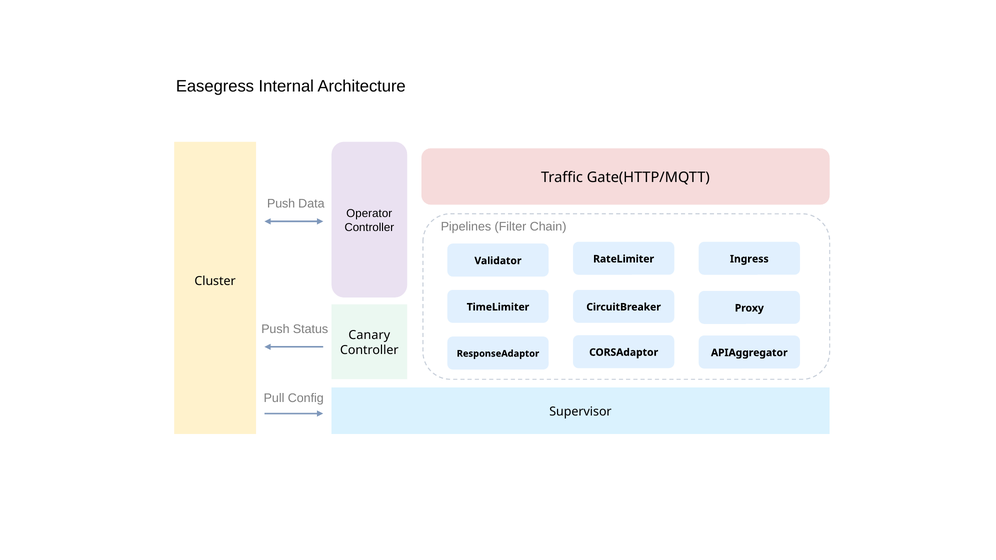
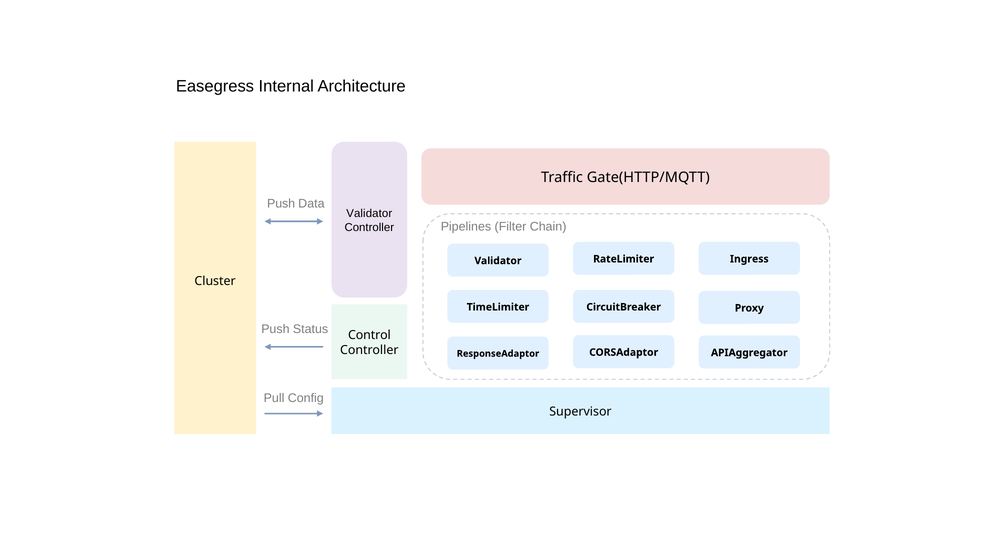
Operator: Operator -> Validator (369, 214)
Canary: Canary -> Control (369, 335)
